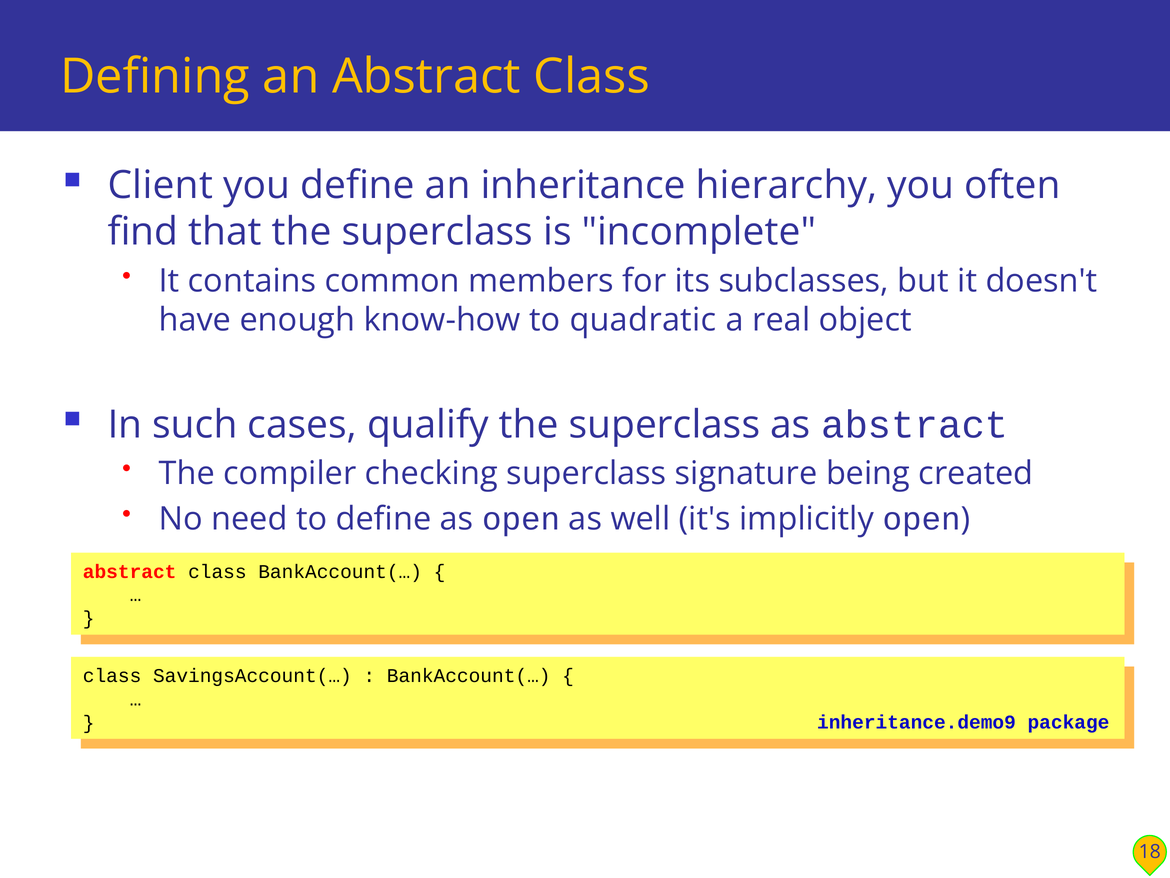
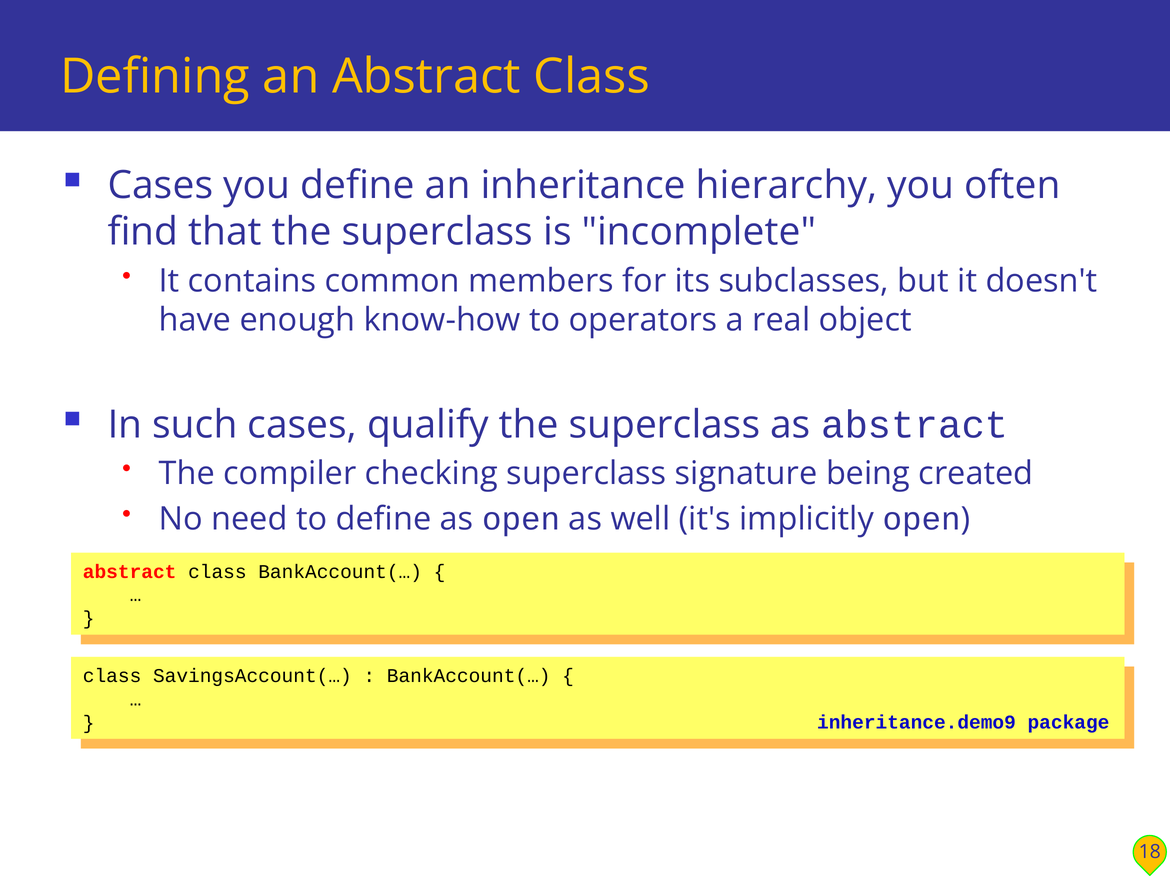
Client: Client -> Cases (160, 185)
quadratic: quadratic -> operators (643, 320)
